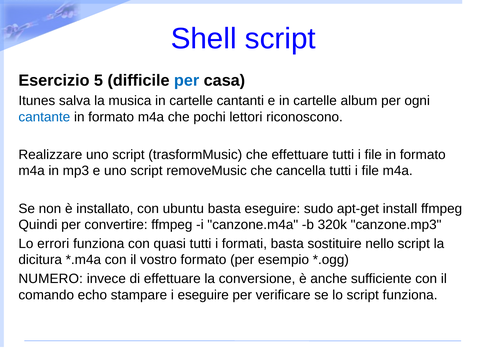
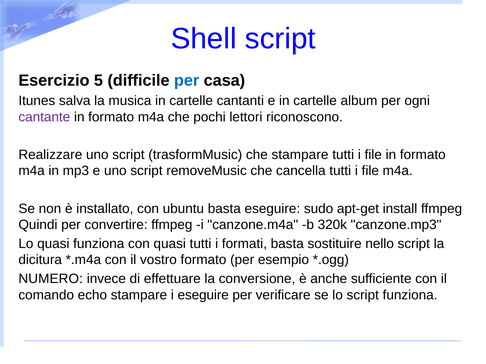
cantante colour: blue -> purple (44, 117)
che effettuare: effettuare -> stampare (300, 155)
Lo errori: errori -> quasi (53, 244)
